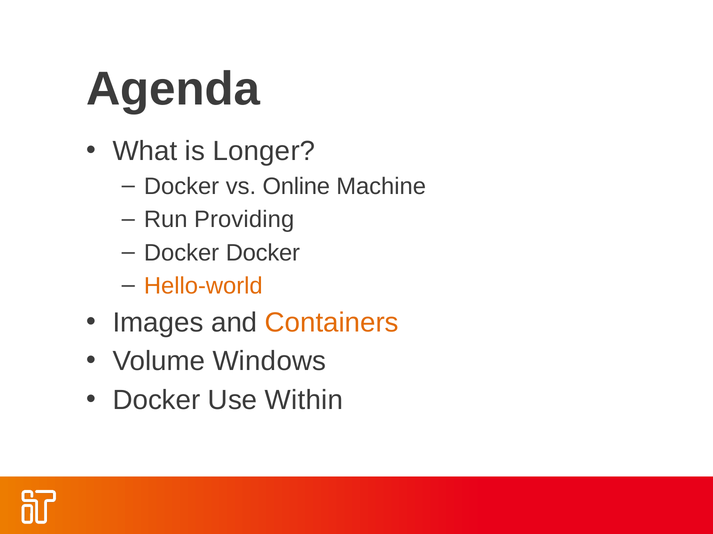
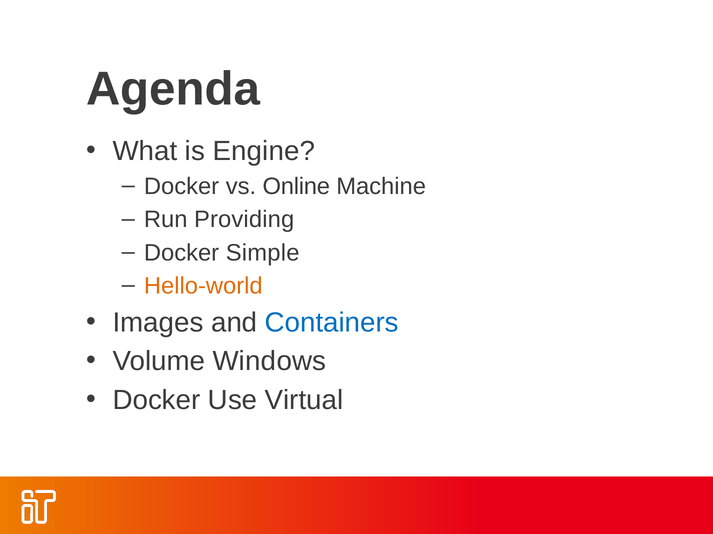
Longer: Longer -> Engine (264, 151)
Docker Docker: Docker -> Simple (263, 253)
Containers colour: orange -> blue (332, 323)
Within: Within -> Virtual (304, 401)
